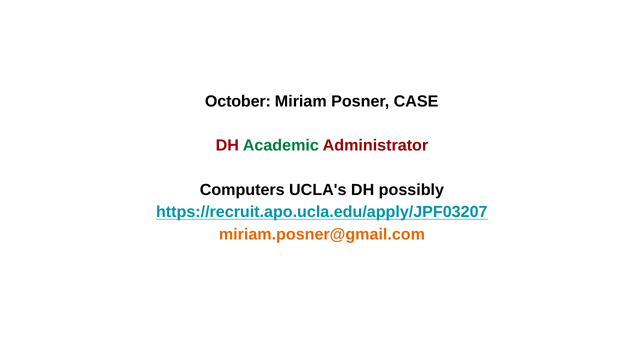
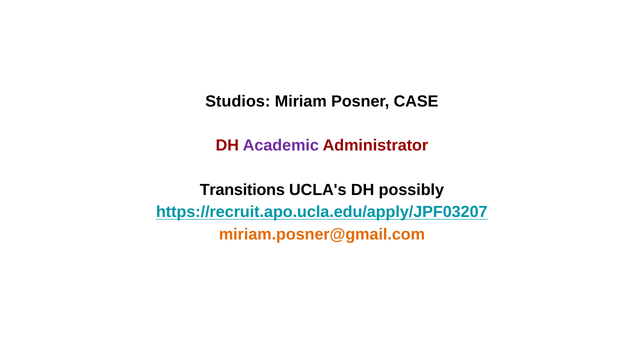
October: October -> Studios (238, 101)
Academic colour: green -> purple (281, 146)
Computers: Computers -> Transitions (242, 190)
